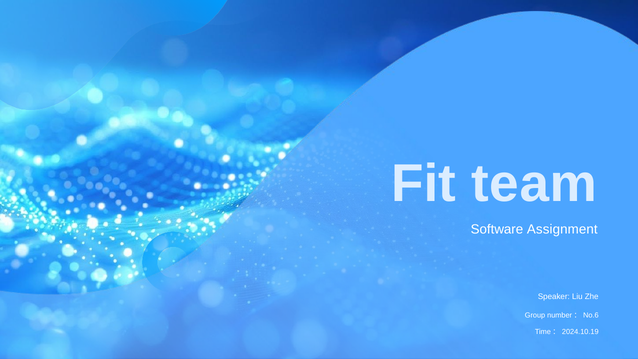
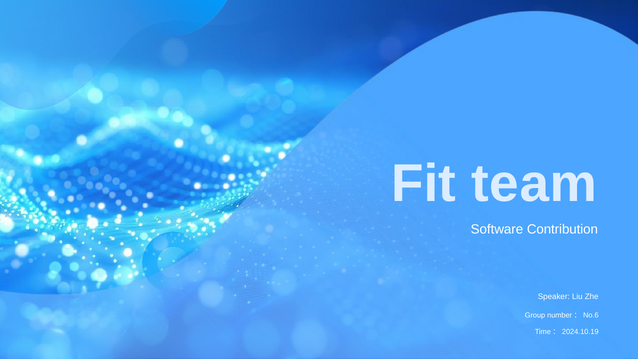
Assignment: Assignment -> Contribution (562, 229)
